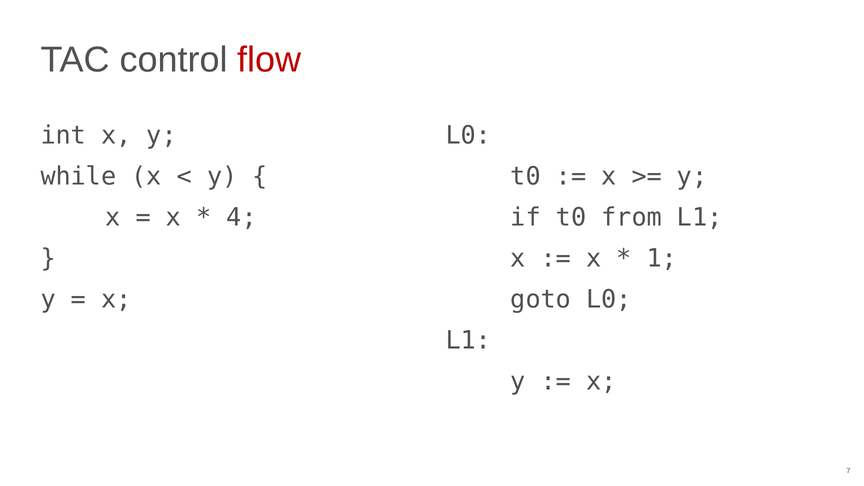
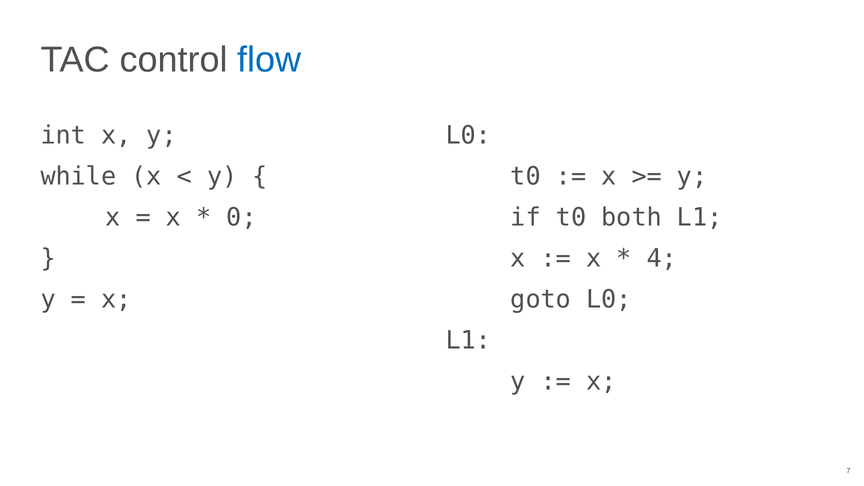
flow colour: red -> blue (269, 60)
4: 4 -> 0 (242, 217)
from: from -> both (632, 217)
1: 1 -> 4 (662, 258)
